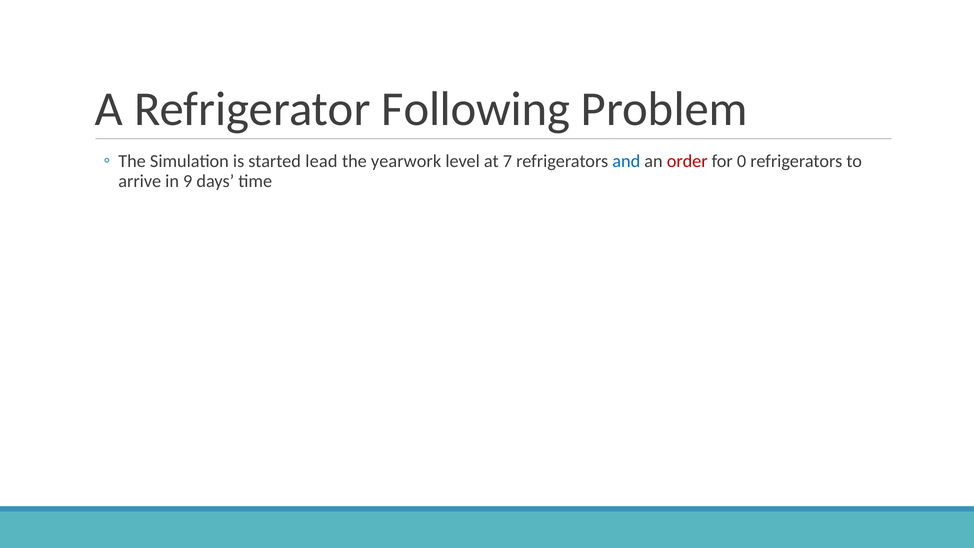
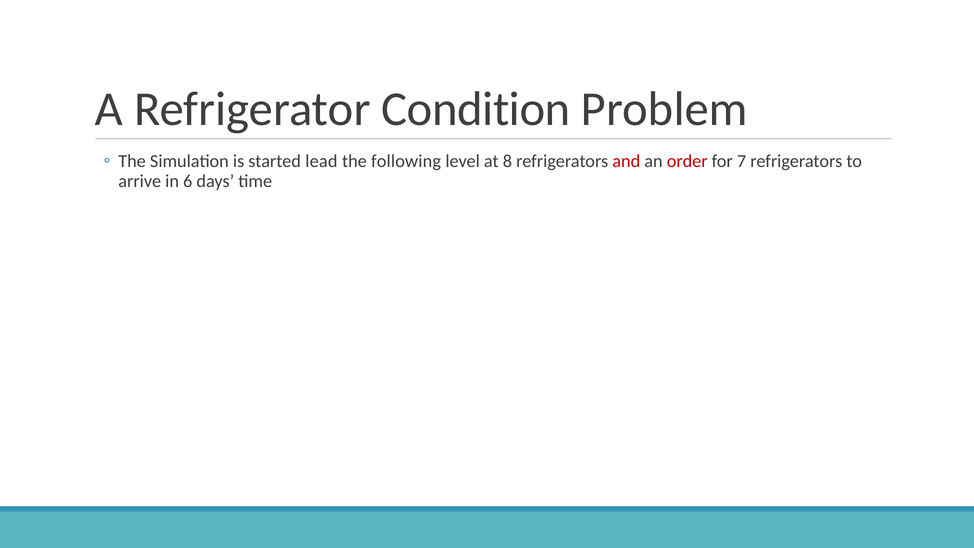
Following: Following -> Condition (476, 109)
yearwork: yearwork -> following (406, 161)
7: 7 -> 8 (507, 161)
and colour: blue -> red (626, 161)
0: 0 -> 7 (742, 161)
9: 9 -> 6 (188, 181)
